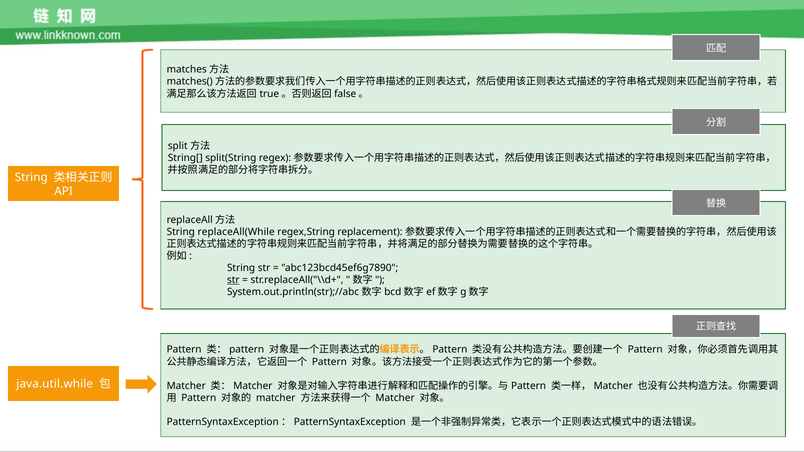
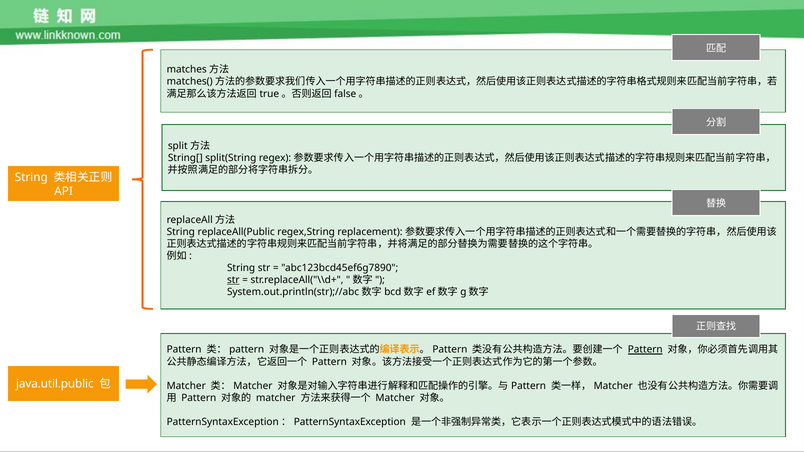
replaceAll(While: replaceAll(While -> replaceAll(Public (236, 232)
Pattern underline: none -> present (645, 350)
java.util.while: java.util.while -> java.util.public (55, 384)
